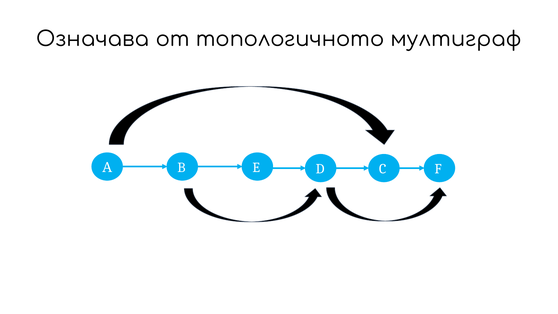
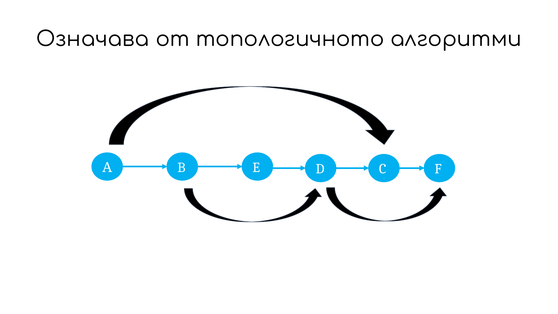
мултиграф: мултиграф -> алгоритми (456, 39)
